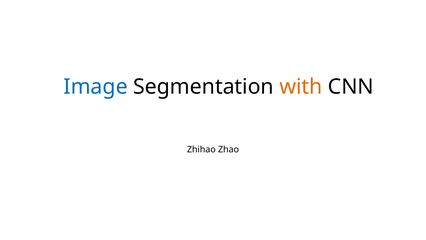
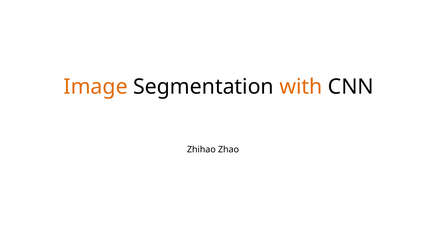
Image colour: blue -> orange (96, 87)
